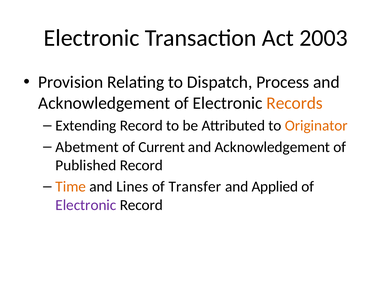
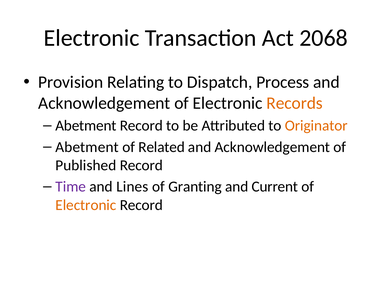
2003: 2003 -> 2068 (324, 38)
Extending: Extending -> Abetment (86, 126)
Current: Current -> Related (162, 147)
Time colour: orange -> purple (71, 187)
Transfer: Transfer -> Granting (195, 187)
Applied: Applied -> Current (275, 187)
Electronic colour: purple -> orange (86, 205)
